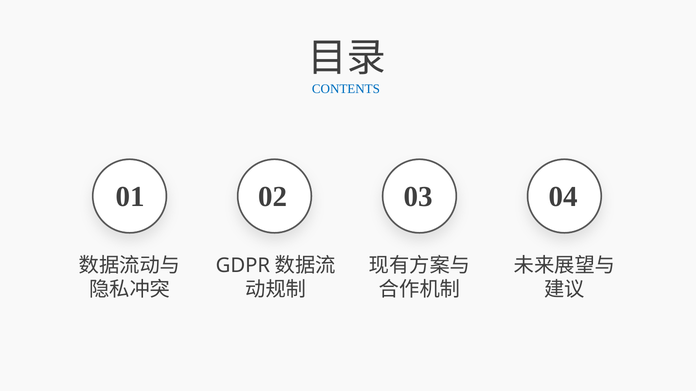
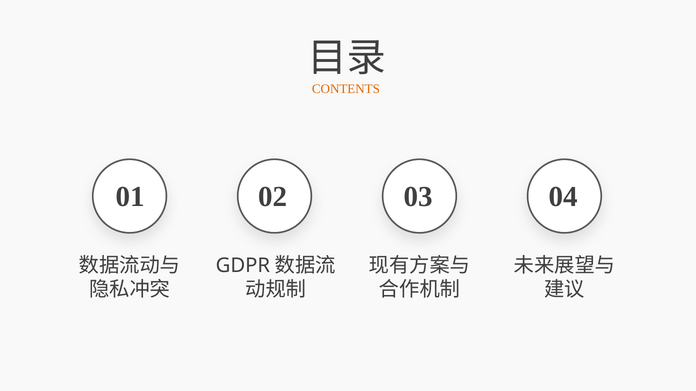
CONTENTS colour: blue -> orange (346, 89)
